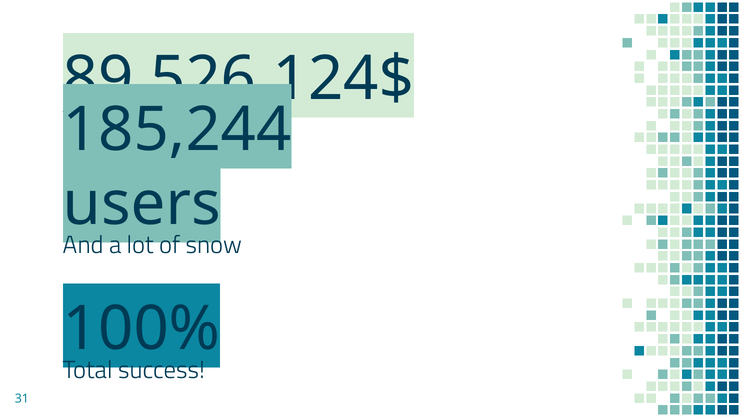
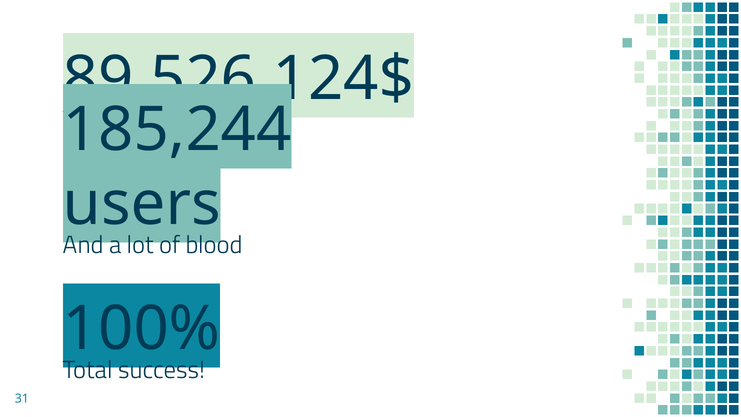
snow: snow -> blood (214, 245)
